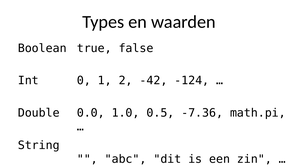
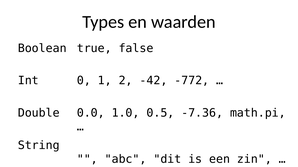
-124: -124 -> -772 (192, 81)
